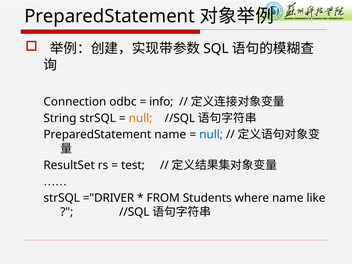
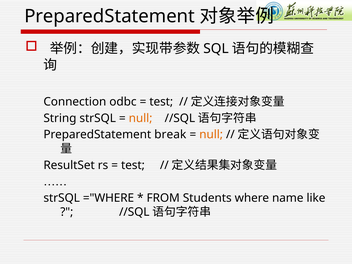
info: info -> test (161, 102)
PreparedStatement name: name -> break (170, 135)
null colour: blue -> orange (211, 135)
="DRIVER: ="DRIVER -> ="WHERE (108, 198)
